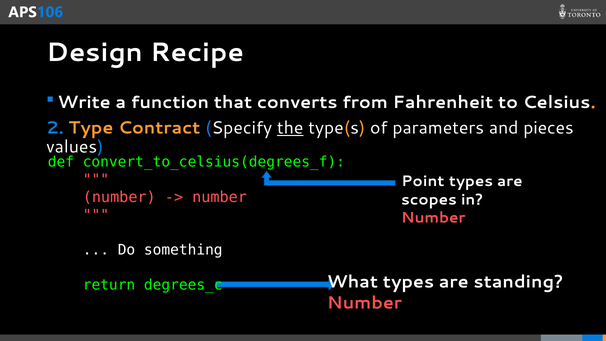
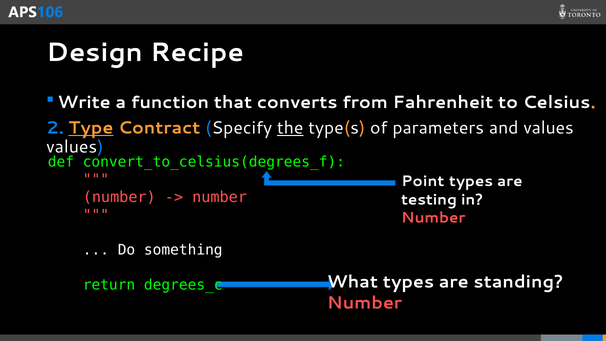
Type underline: none -> present (91, 128)
and pieces: pieces -> values (548, 128)
scopes: scopes -> testing (429, 200)
